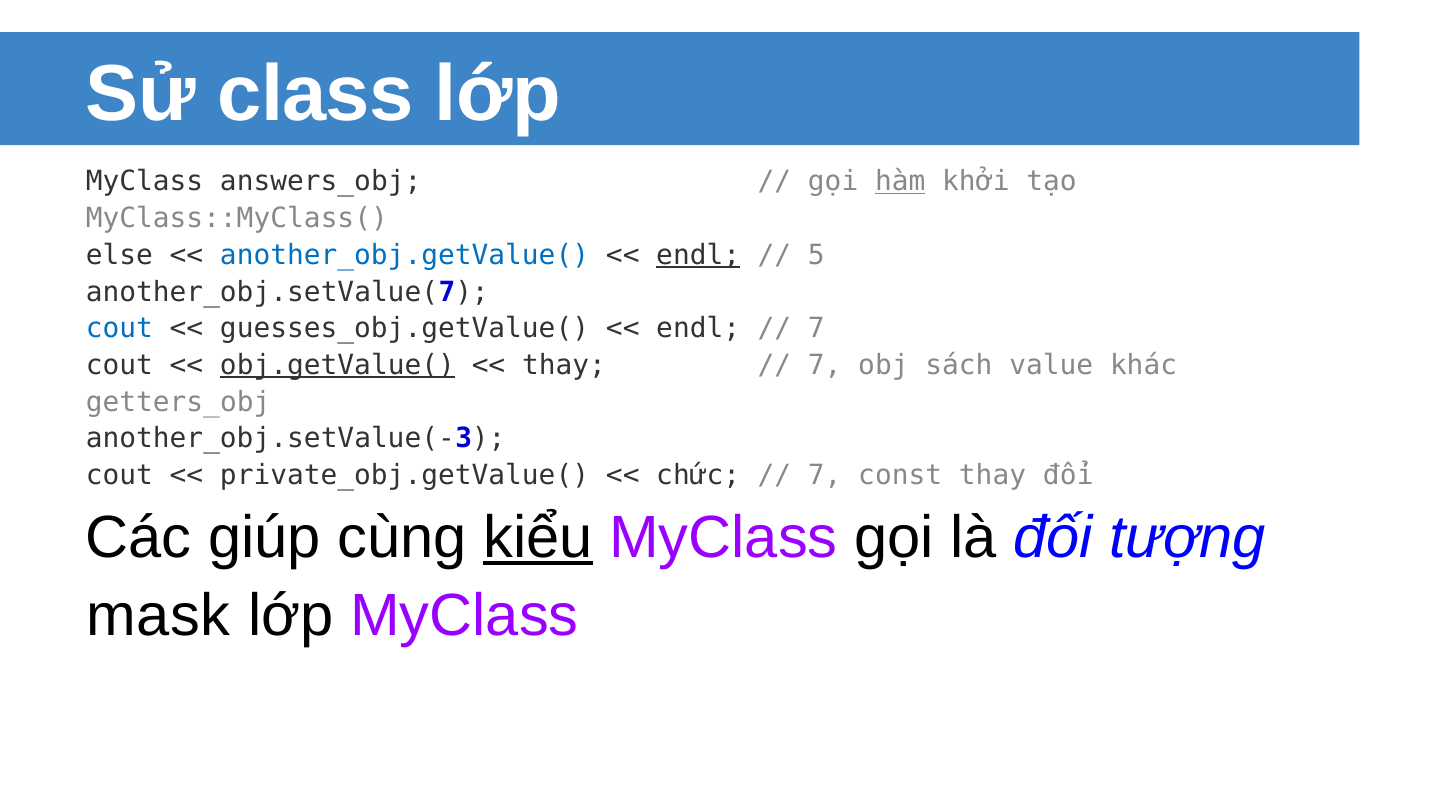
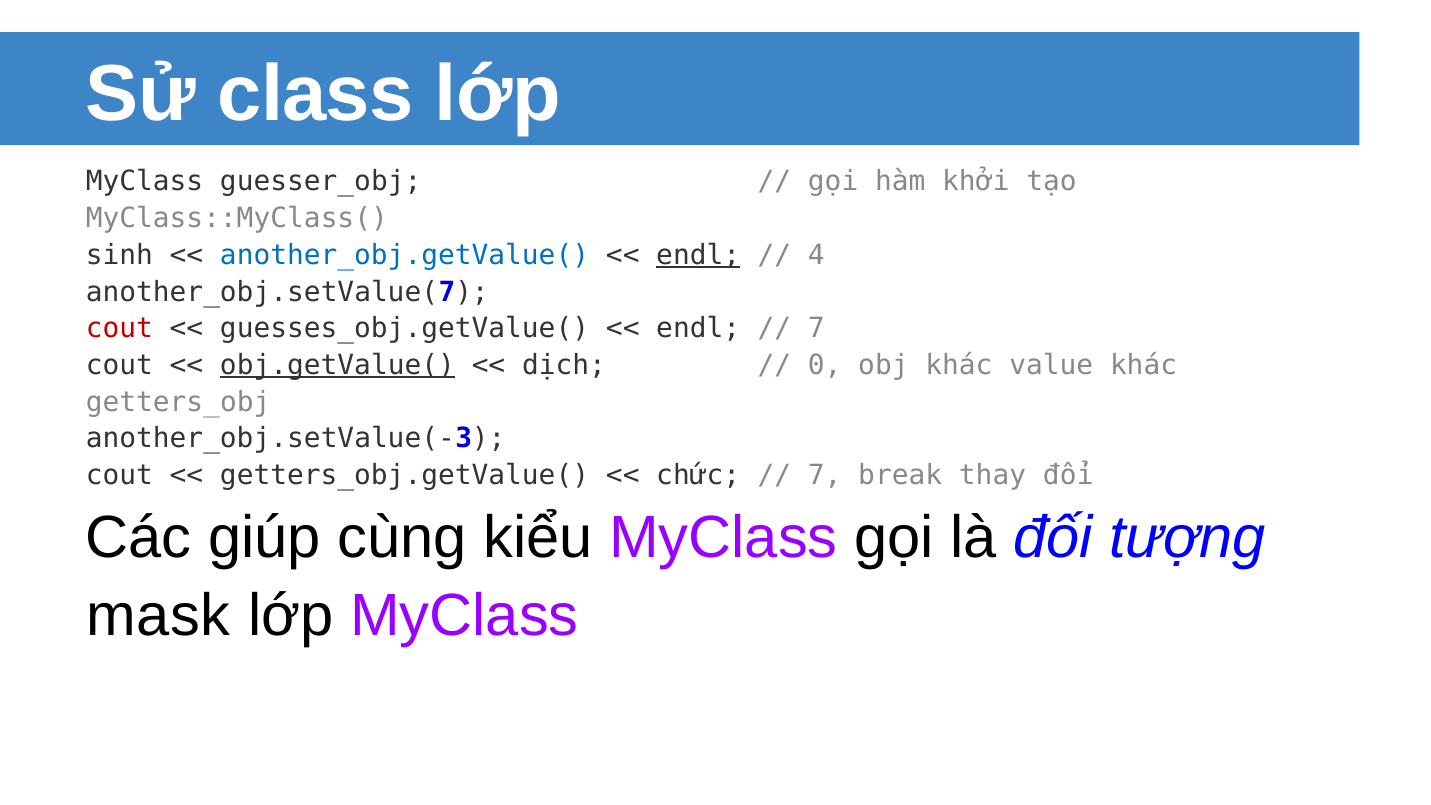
answers_obj: answers_obj -> guesser_obj (321, 182)
hàm underline: present -> none (900, 182)
else: else -> sinh (119, 255)
5: 5 -> 4 (816, 255)
cout colour: blue -> red (119, 329)
thay: thay -> dịch (564, 365)
7: 7 -> 0 (825, 365)
obj sách: sách -> khác (959, 365)
private_obj.getValue(: private_obj.getValue( -> getters_obj.getValue( (405, 475)
const: const -> break (900, 475)
kiểu underline: present -> none (538, 537)
